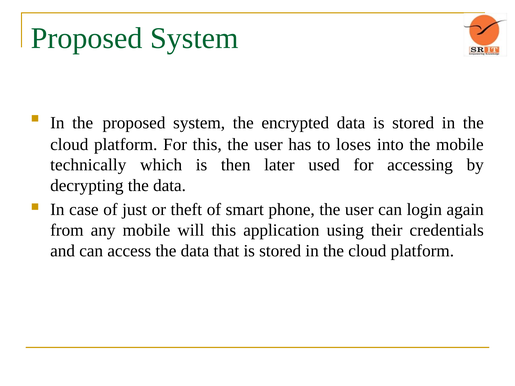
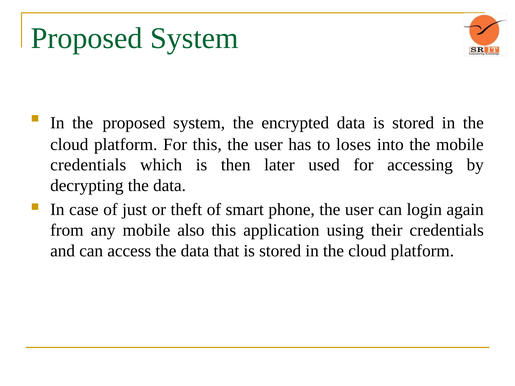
technically: technically -> credentials (88, 165)
will: will -> also (191, 230)
